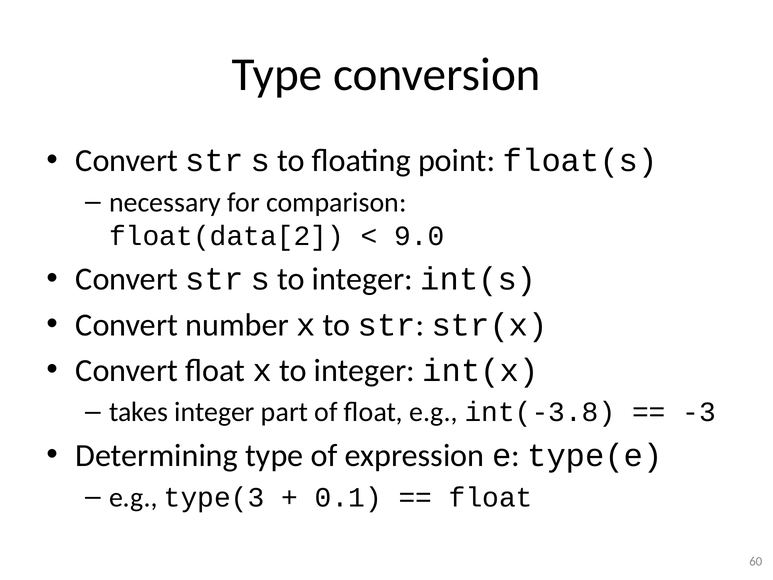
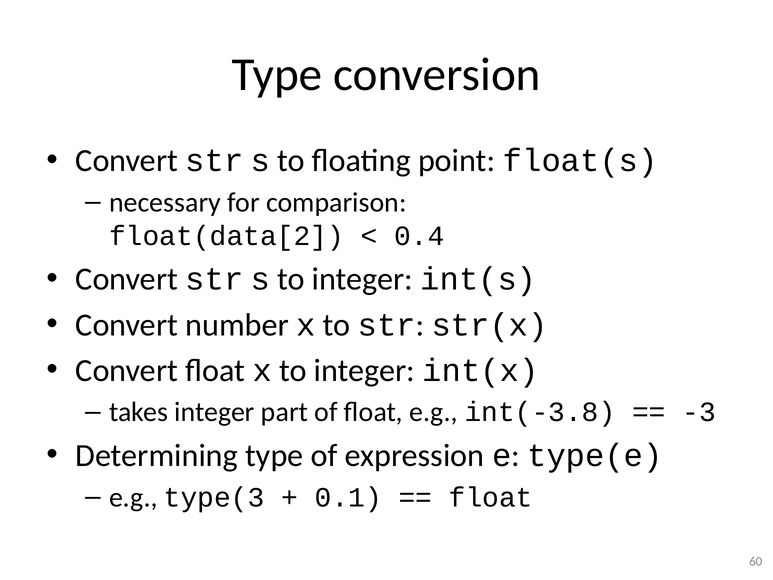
9.0: 9.0 -> 0.4 (419, 236)
